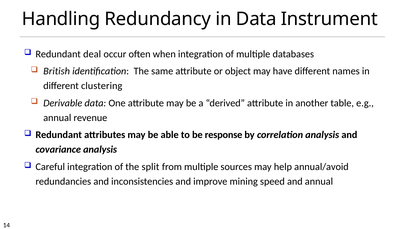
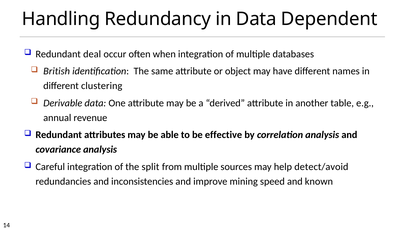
Instrument: Instrument -> Dependent (329, 19)
response: response -> effective (224, 135)
annual/avoid: annual/avoid -> detect/avoid (321, 166)
and annual: annual -> known (319, 181)
